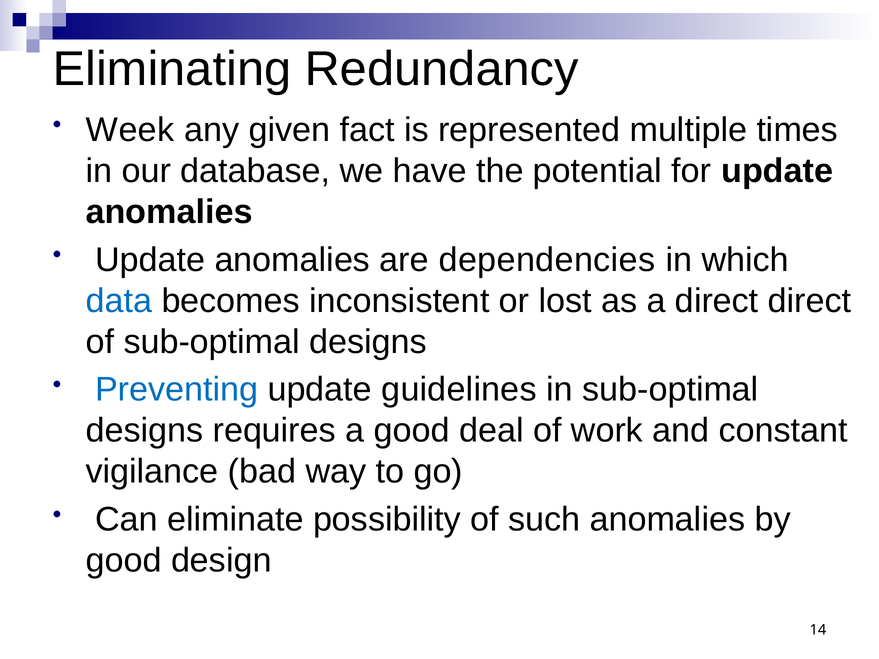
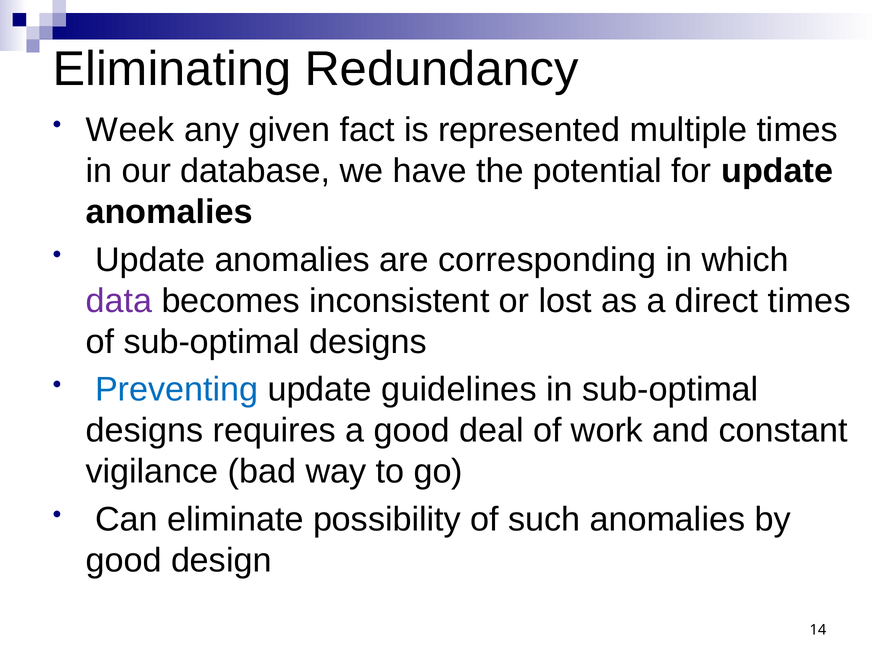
dependencies: dependencies -> corresponding (547, 260)
data colour: blue -> purple (119, 301)
direct direct: direct -> times (809, 301)
